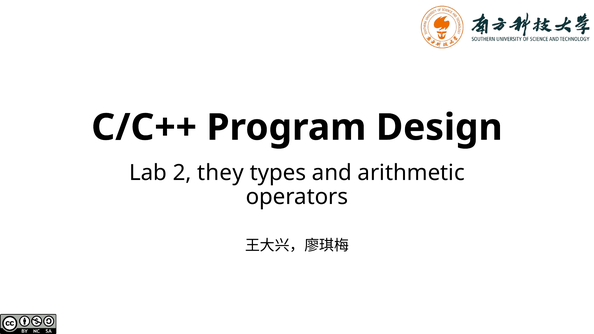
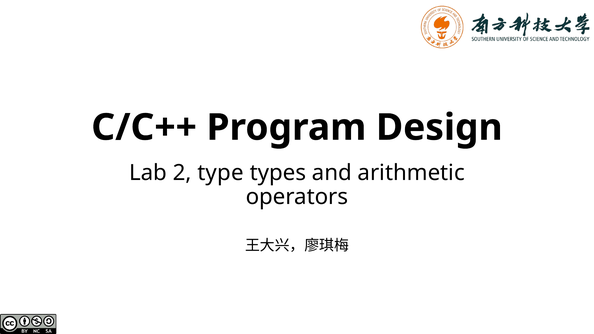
they: they -> type (221, 173)
